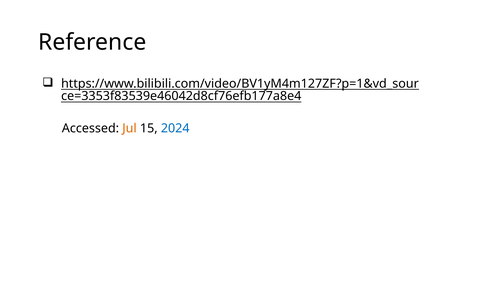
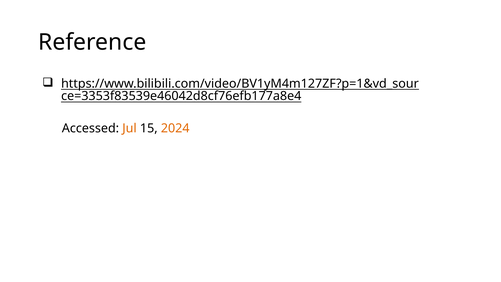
2024 colour: blue -> orange (175, 128)
